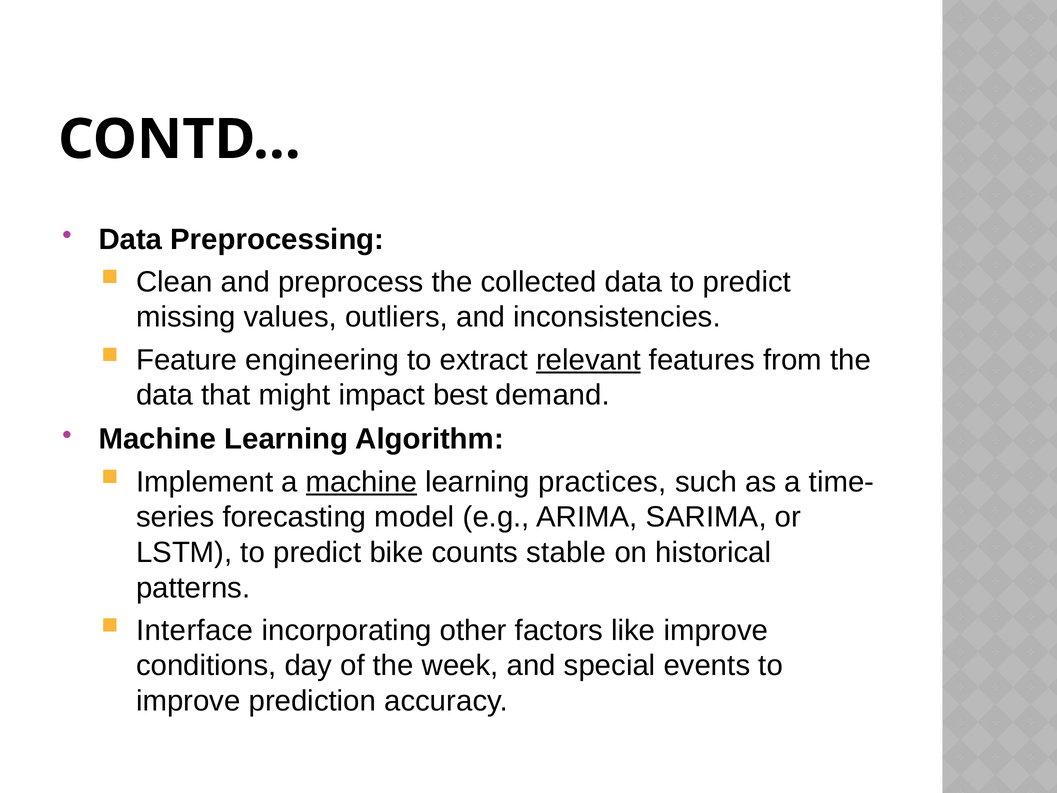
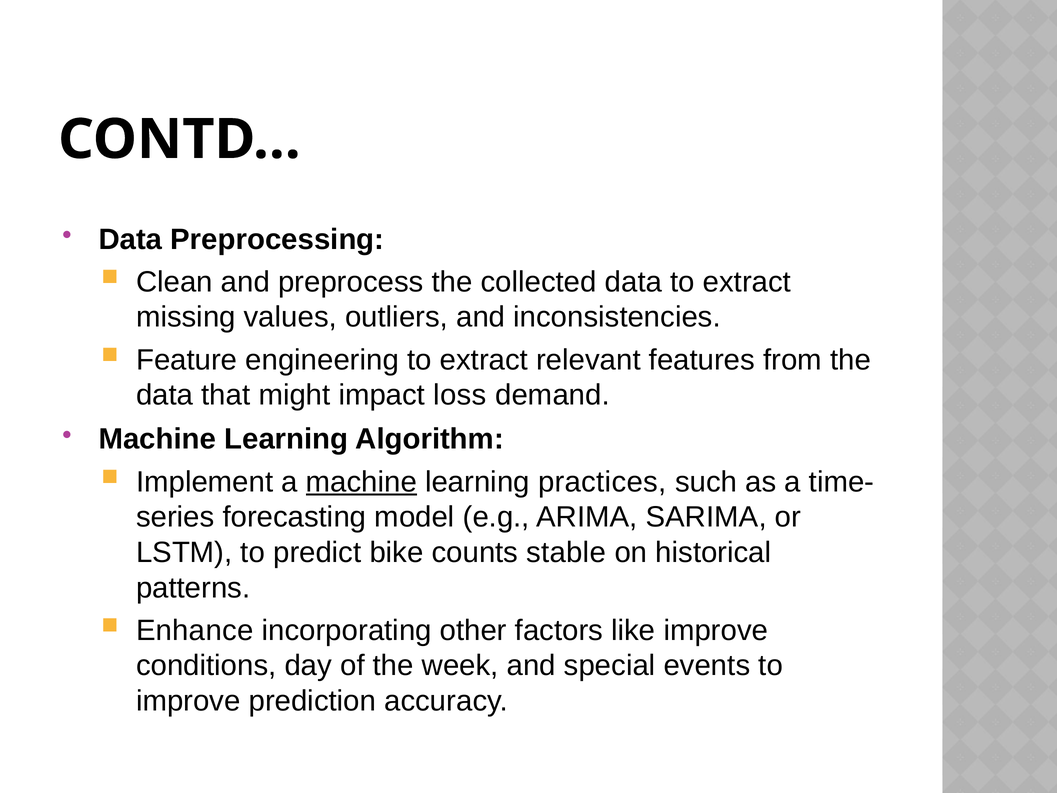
data to predict: predict -> extract (747, 282)
relevant underline: present -> none (588, 360)
best: best -> loss (460, 395)
Interface: Interface -> Enhance (195, 630)
